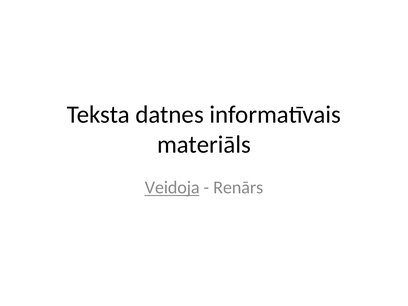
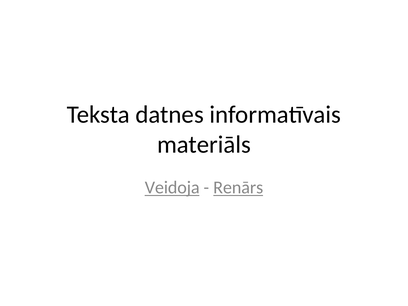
Renārs underline: none -> present (238, 188)
